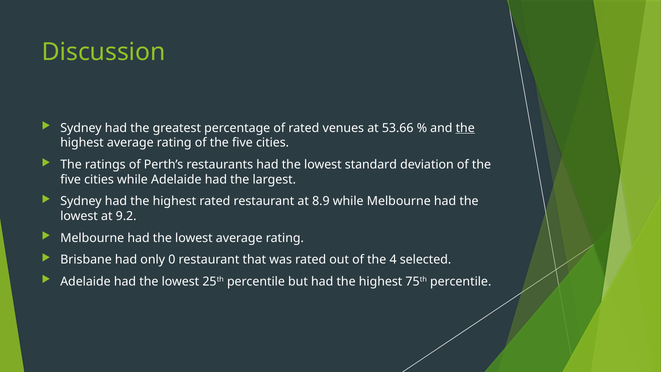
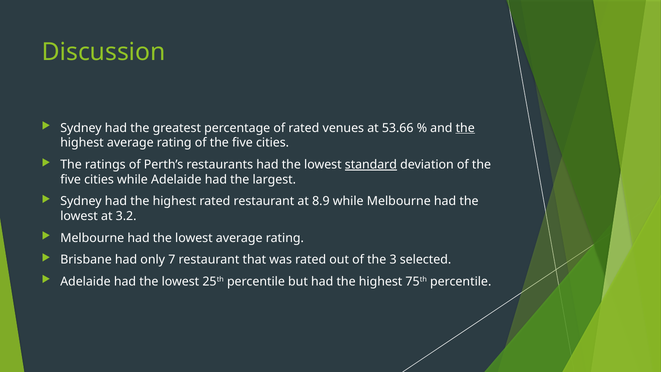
standard underline: none -> present (371, 165)
9.2: 9.2 -> 3.2 (126, 216)
0: 0 -> 7 (172, 260)
4: 4 -> 3 (393, 260)
